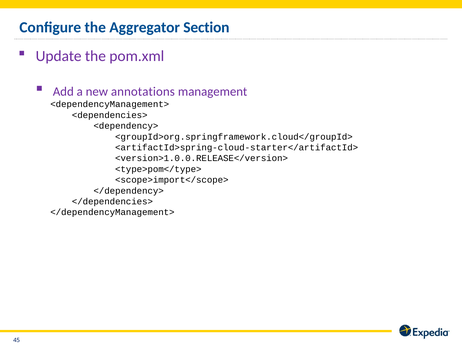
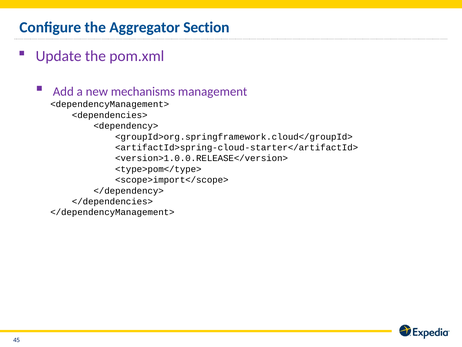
annotations: annotations -> mechanisms (143, 91)
